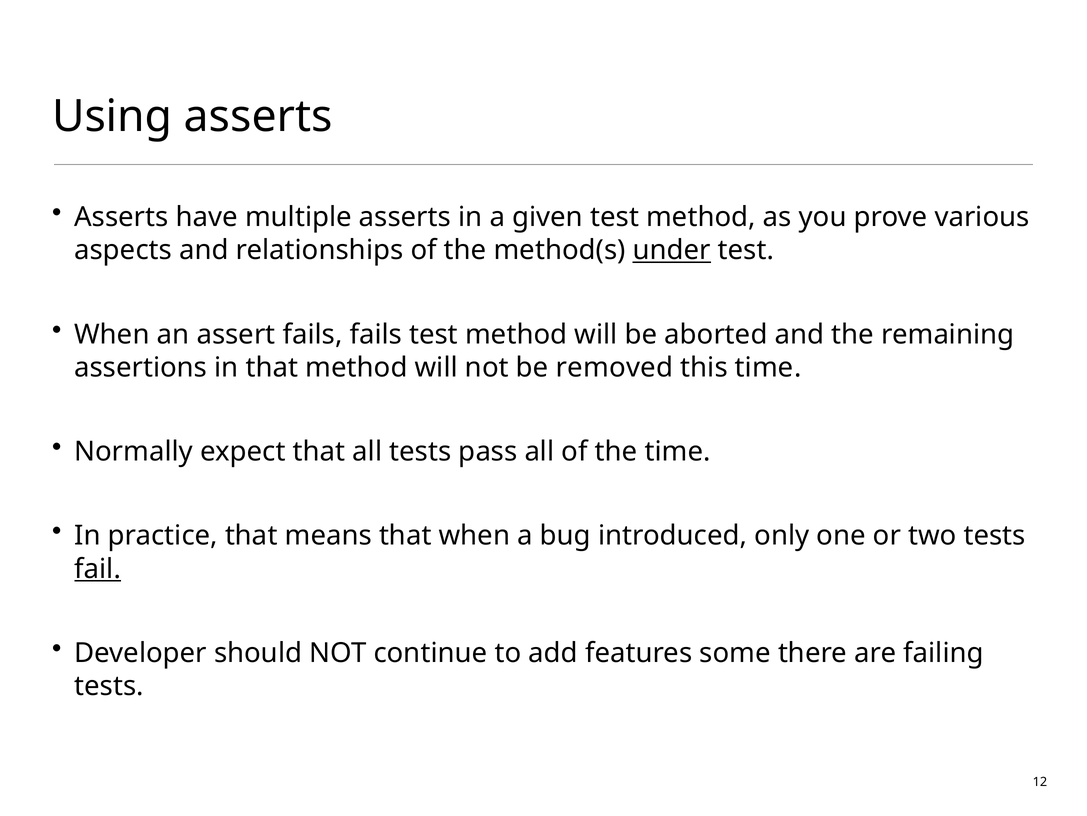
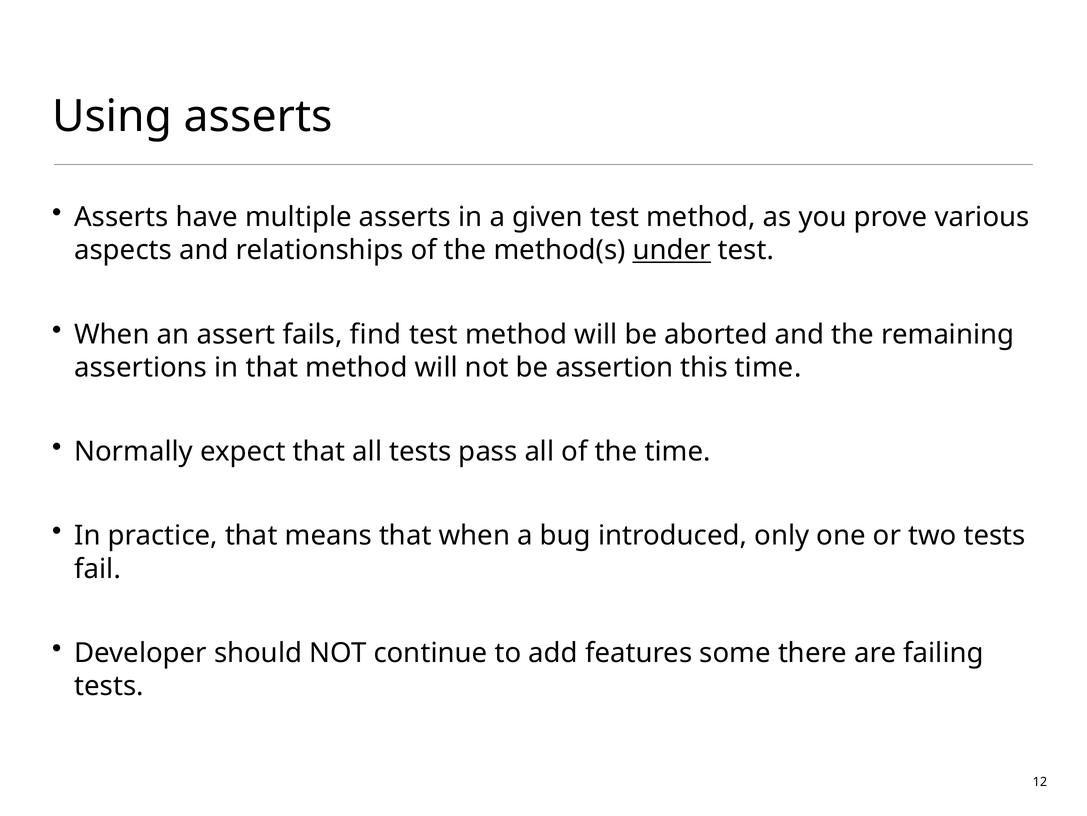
fails fails: fails -> find (376, 334)
removed: removed -> assertion (615, 367)
fail underline: present -> none (98, 568)
